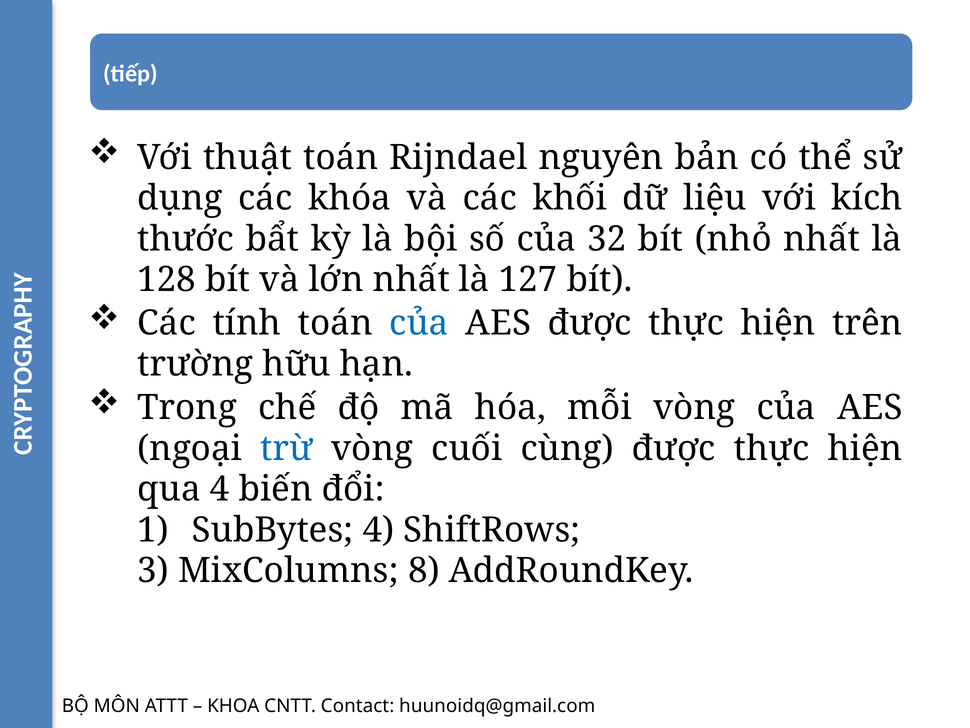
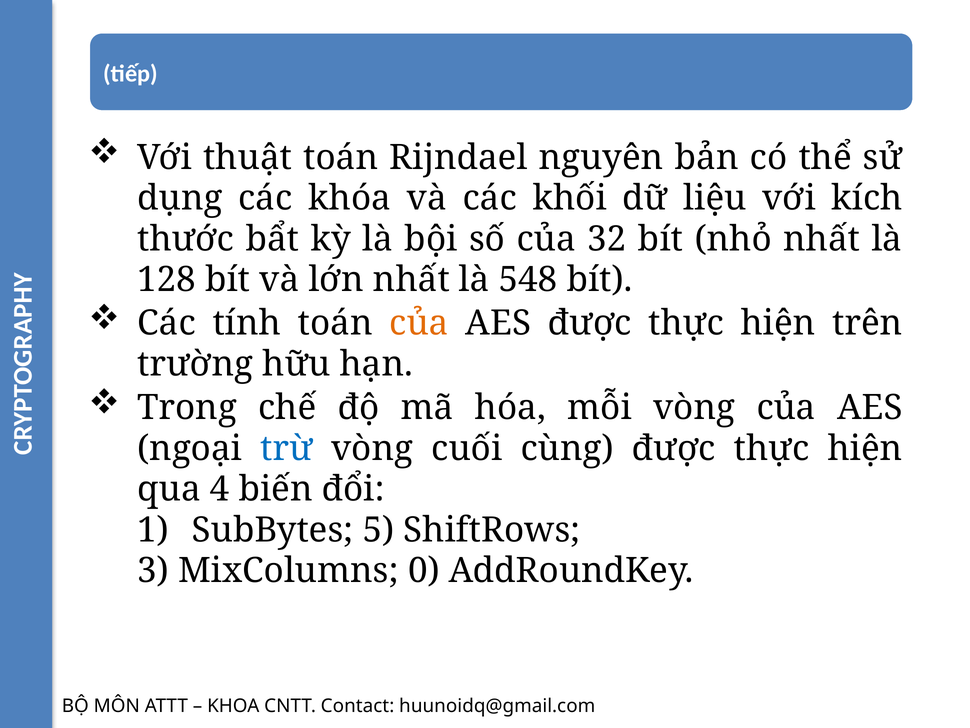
127: 127 -> 548 (528, 280)
của colour: blue -> orange (419, 323)
SubBytes 4: 4 -> 5 (378, 530)
8: 8 -> 0 (424, 570)
